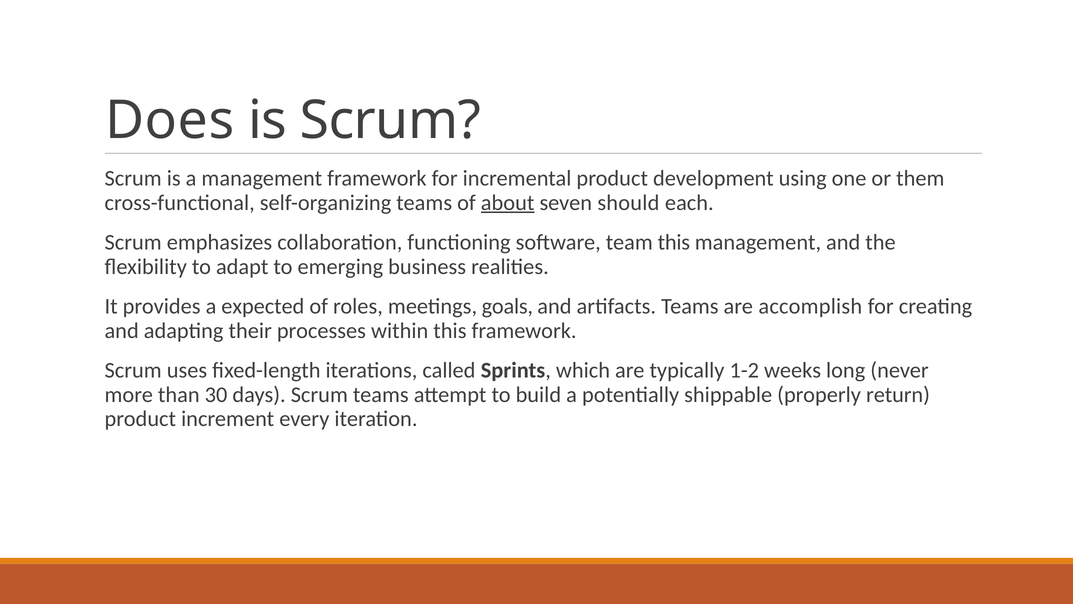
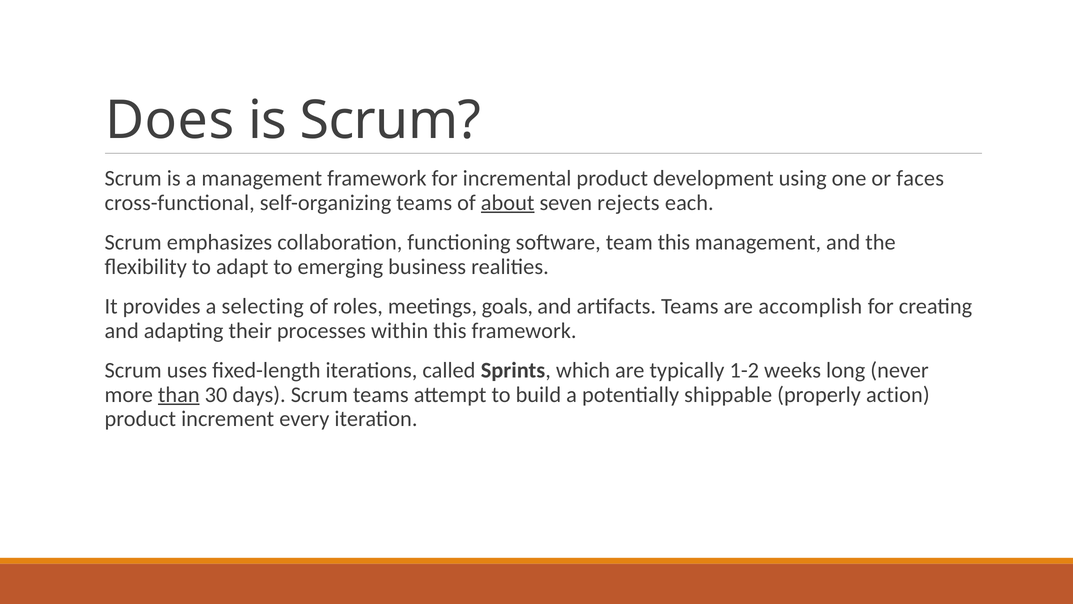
them: them -> faces (920, 178)
should: should -> rejects (628, 203)
expected: expected -> selecting (263, 306)
than underline: none -> present (179, 394)
return: return -> action (898, 394)
